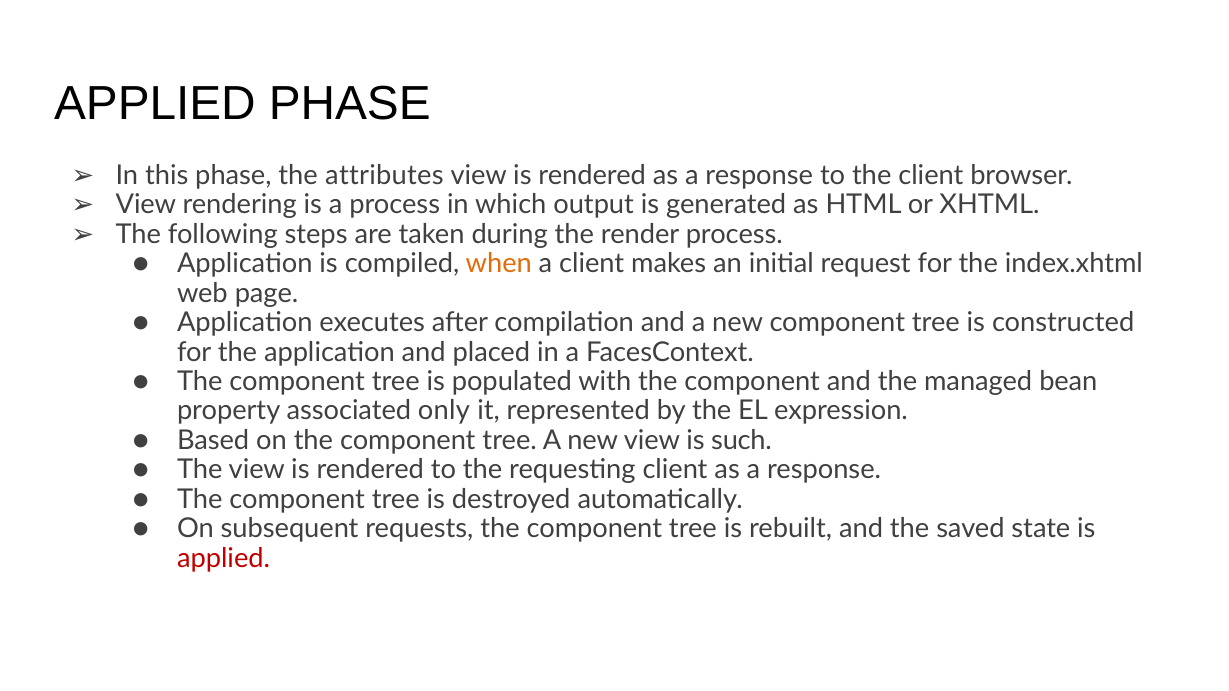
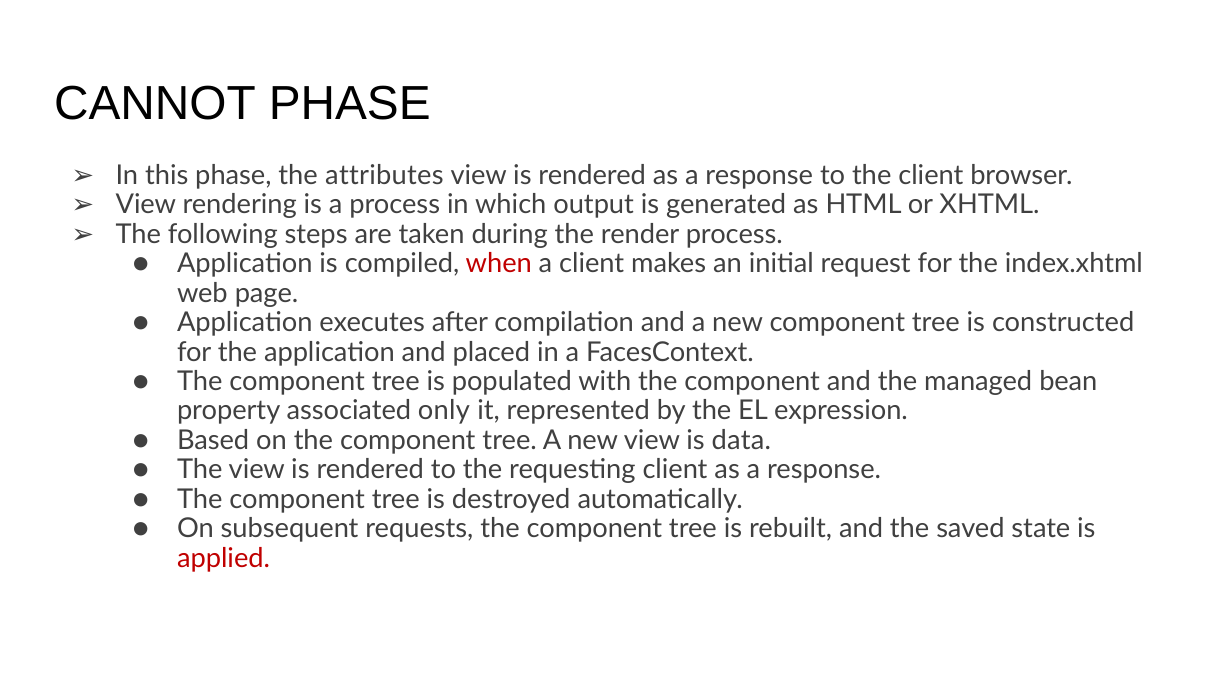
APPLIED: APPLIED -> CANNOT (155, 104)
when colour: orange -> red (499, 264)
such: such -> data (741, 441)
